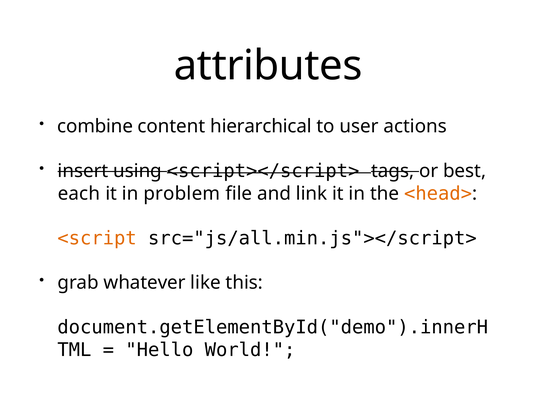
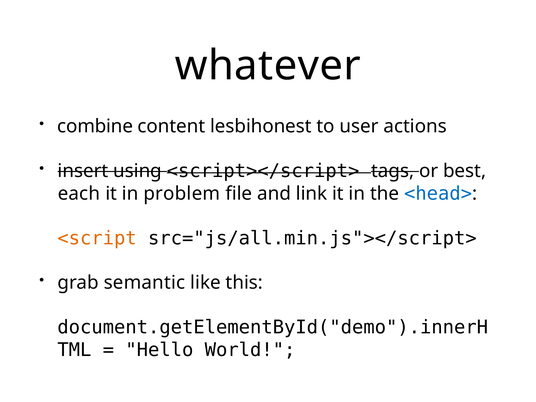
attributes: attributes -> whatever (268, 66)
hierarchical: hierarchical -> lesbihonest (261, 126)
<head> colour: orange -> blue (438, 194)
whatever: whatever -> semantic (144, 283)
